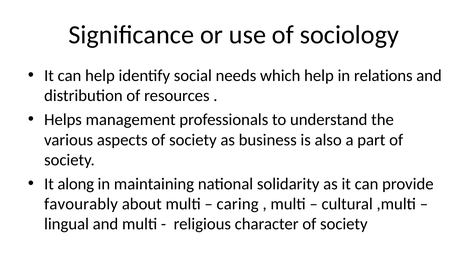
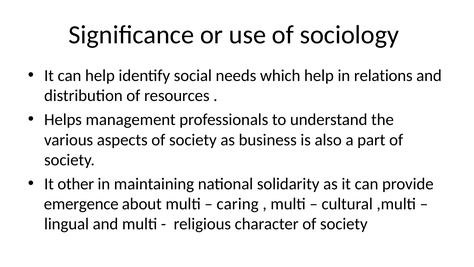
along: along -> other (76, 184)
favourably: favourably -> emergence (81, 204)
